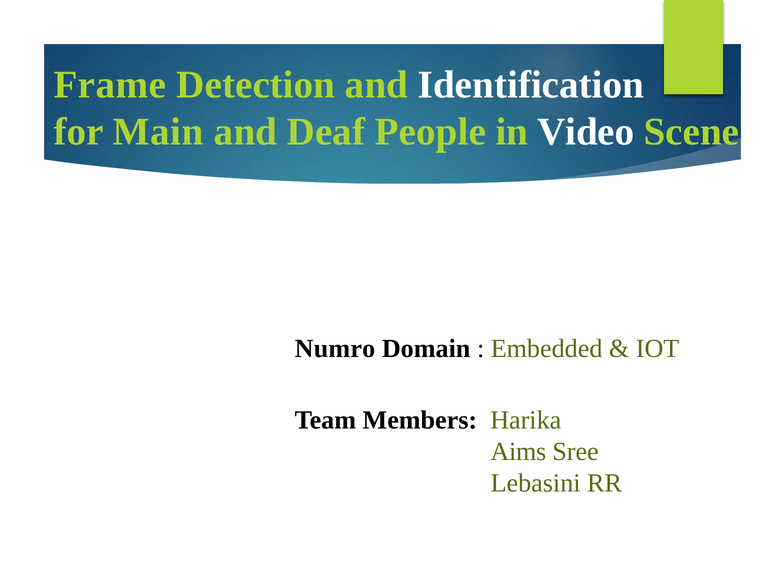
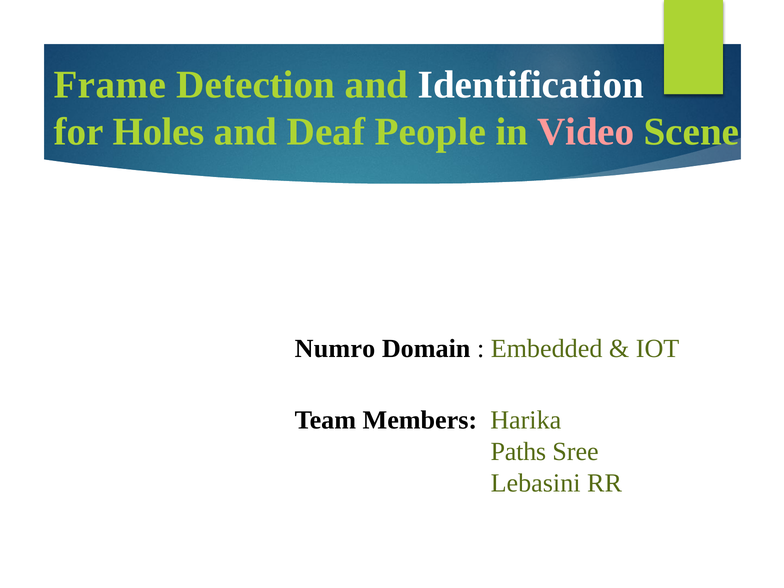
Main: Main -> Holes (159, 132)
Video colour: white -> pink (586, 132)
Aims: Aims -> Paths (518, 452)
